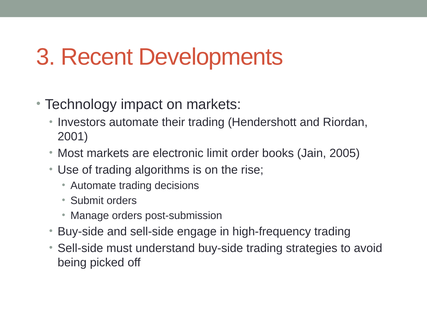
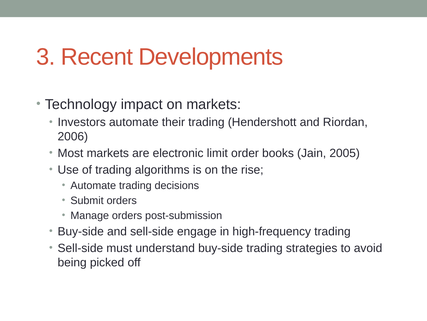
2001: 2001 -> 2006 (73, 136)
